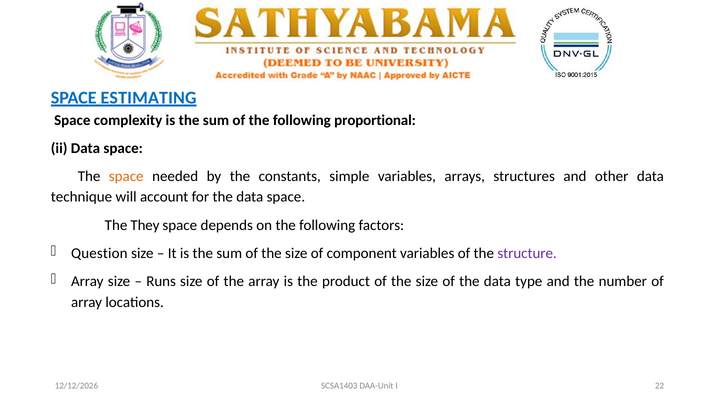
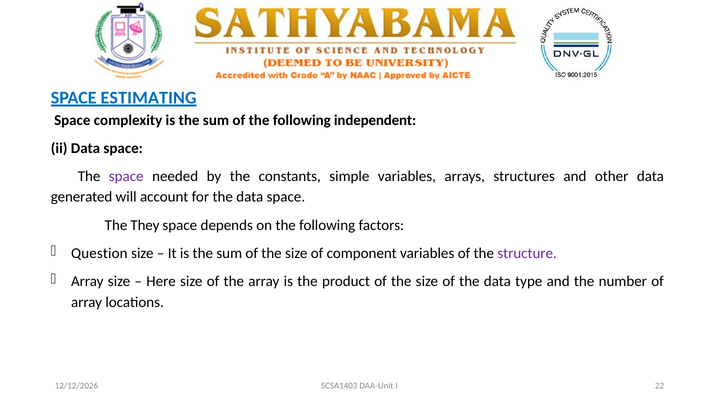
proportional: proportional -> independent (375, 120)
space colour: orange -> purple (126, 177)
technique: technique -> generated (82, 197)
Runs: Runs -> Here (161, 282)
